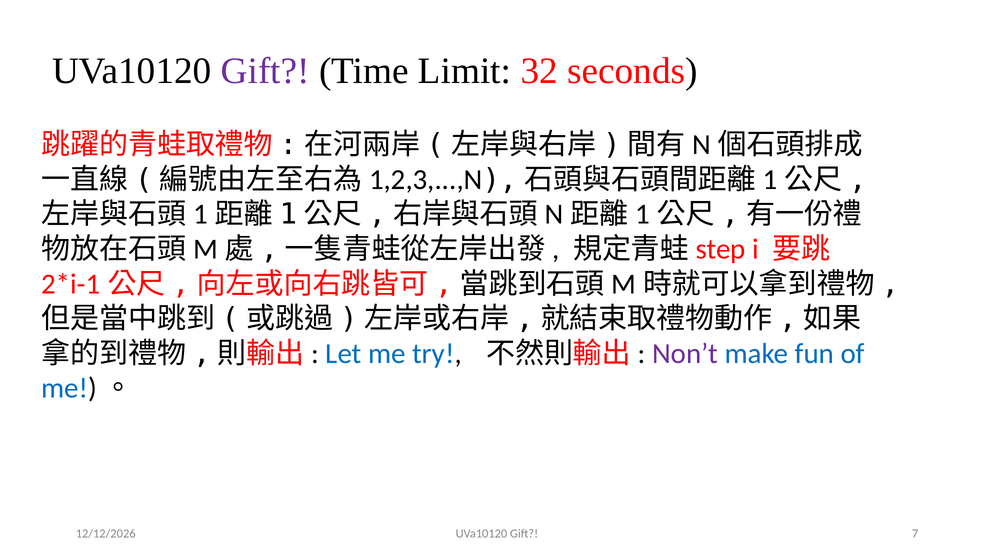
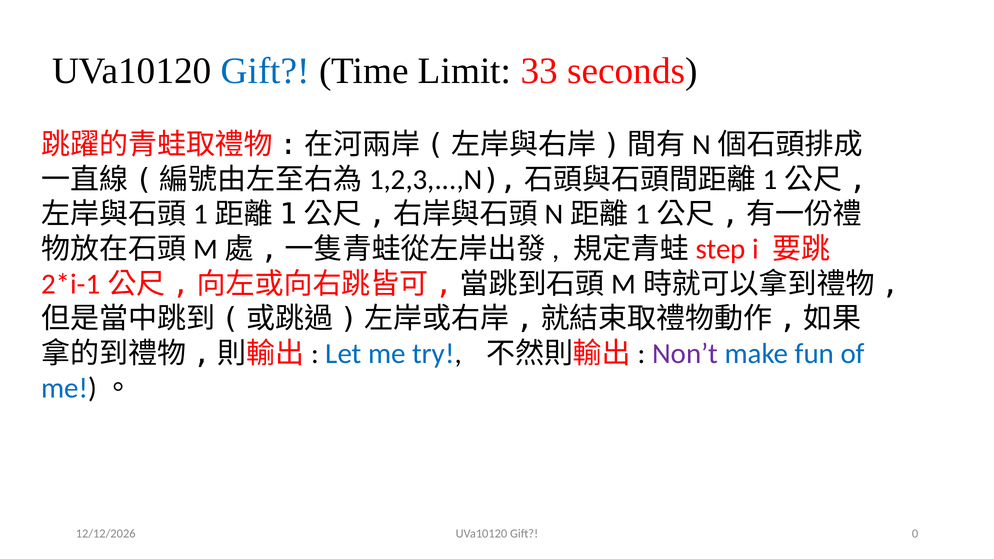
Gift colour: purple -> blue (265, 71)
32: 32 -> 33 (539, 71)
7: 7 -> 0 (915, 534)
